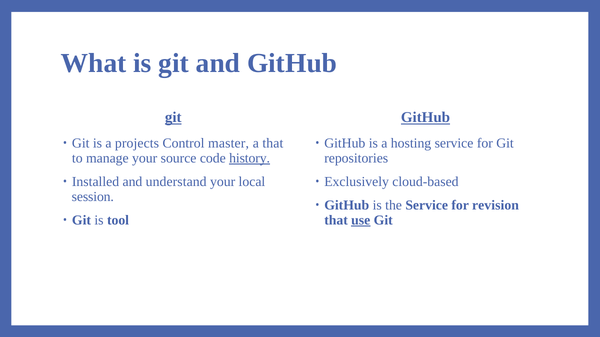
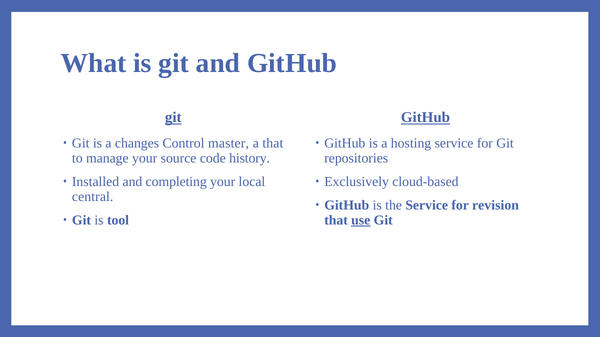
projects: projects -> changes (137, 144)
history underline: present -> none (250, 158)
understand: understand -> completing (176, 182)
session: session -> central (93, 197)
